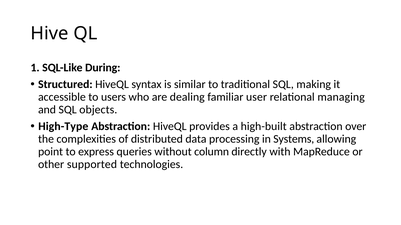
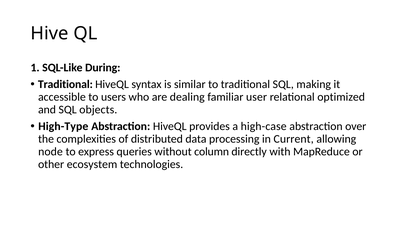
Structured: Structured -> Traditional (65, 85)
managing: managing -> optimized (341, 97)
high-built: high-built -> high-case (264, 127)
Systems: Systems -> Current (294, 139)
point: point -> node (50, 152)
supported: supported -> ecosystem (92, 165)
